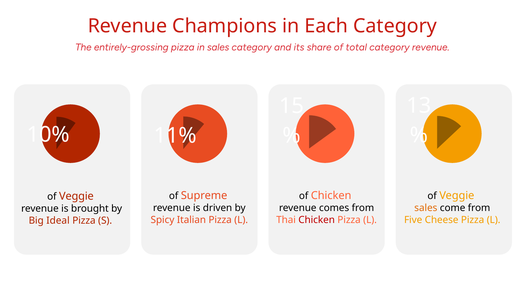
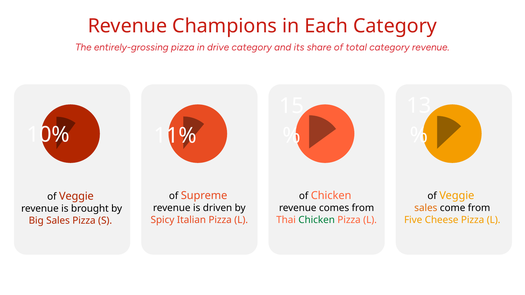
in sales: sales -> drive (218, 47)
Chicken colour: red -> green (317, 220)
Big Ideal: Ideal -> Sales (58, 221)
